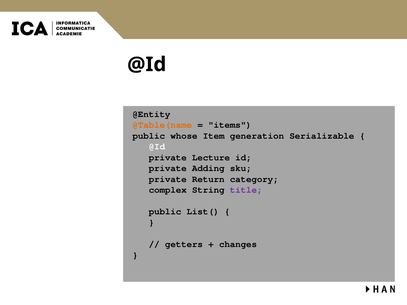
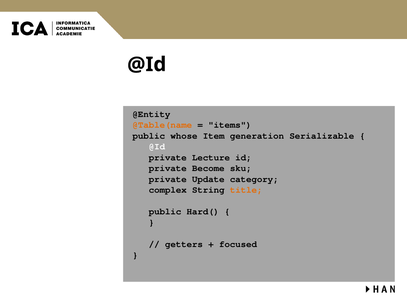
Adding: Adding -> Become (208, 168)
Return: Return -> Update (208, 179)
title colour: purple -> orange (246, 190)
List(: List( -> Hard( (203, 212)
changes: changes -> focused (238, 244)
